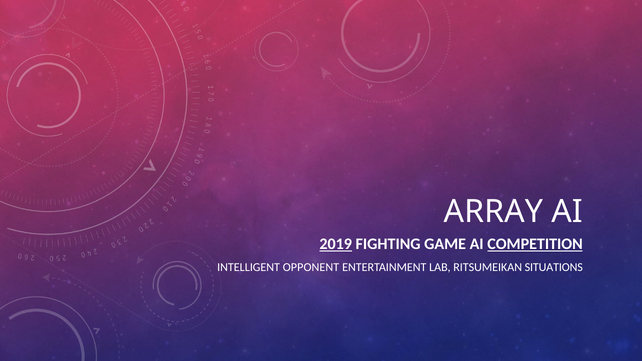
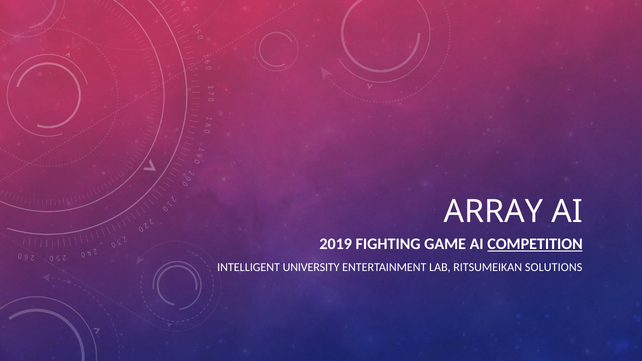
2019 underline: present -> none (336, 244)
OPPONENT: OPPONENT -> UNIVERSITY (311, 267)
SITUATIONS: SITUATIONS -> SOLUTIONS (554, 267)
